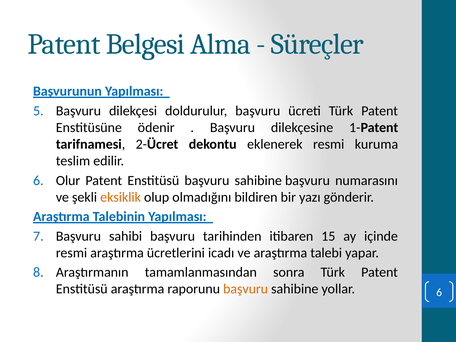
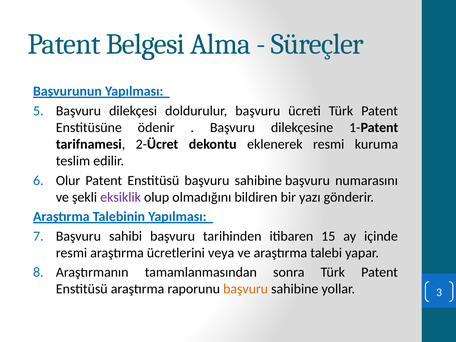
eksiklik colour: orange -> purple (121, 197)
icadı: icadı -> veya (221, 253)
yollar 6: 6 -> 3 (439, 292)
